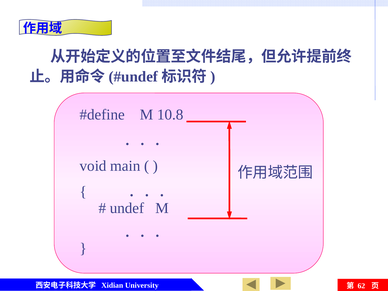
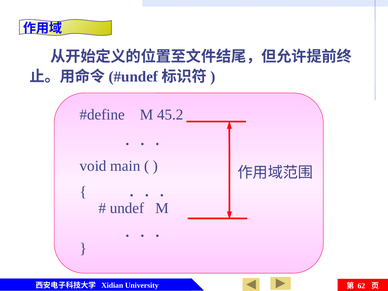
10.8: 10.8 -> 45.2 (170, 115)
